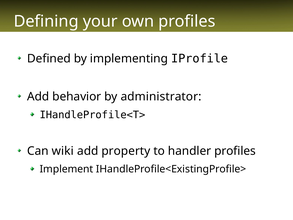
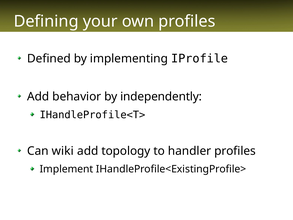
administrator: administrator -> independently (161, 97)
property: property -> topology (126, 151)
